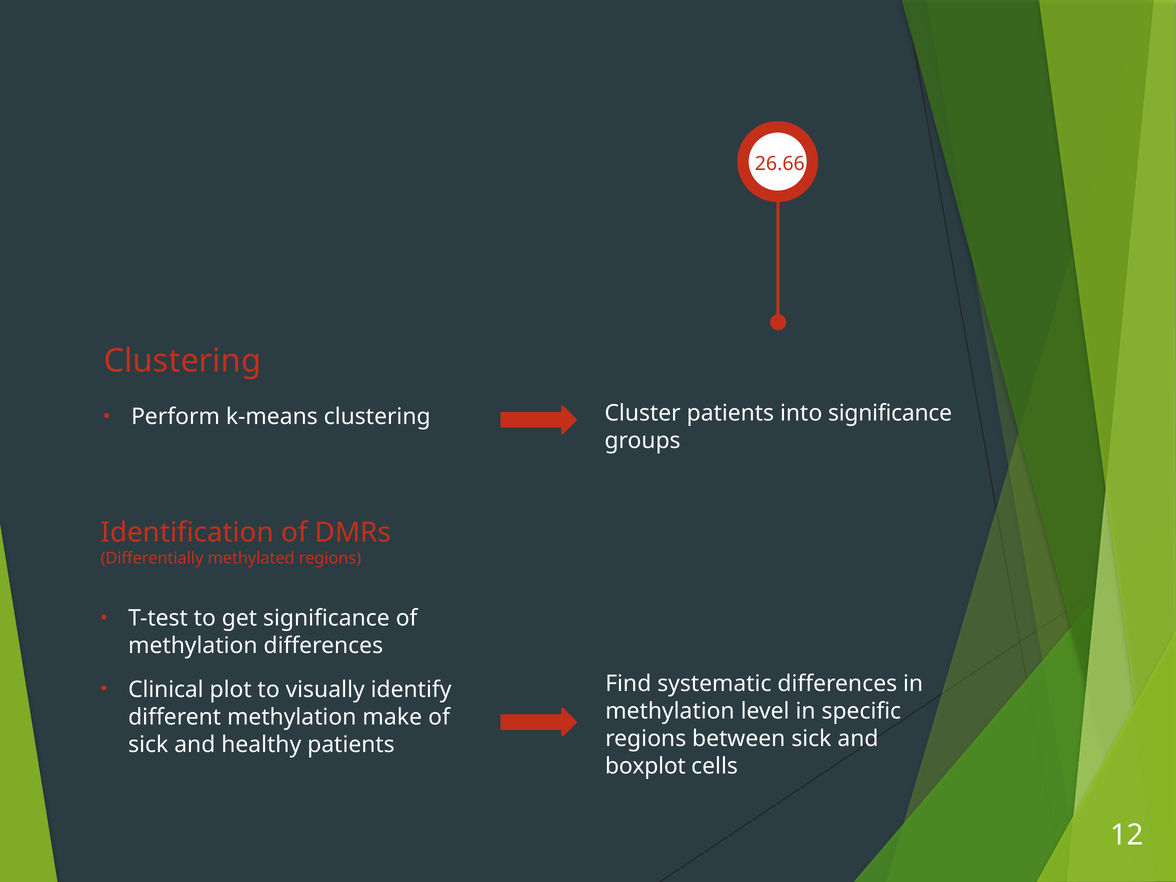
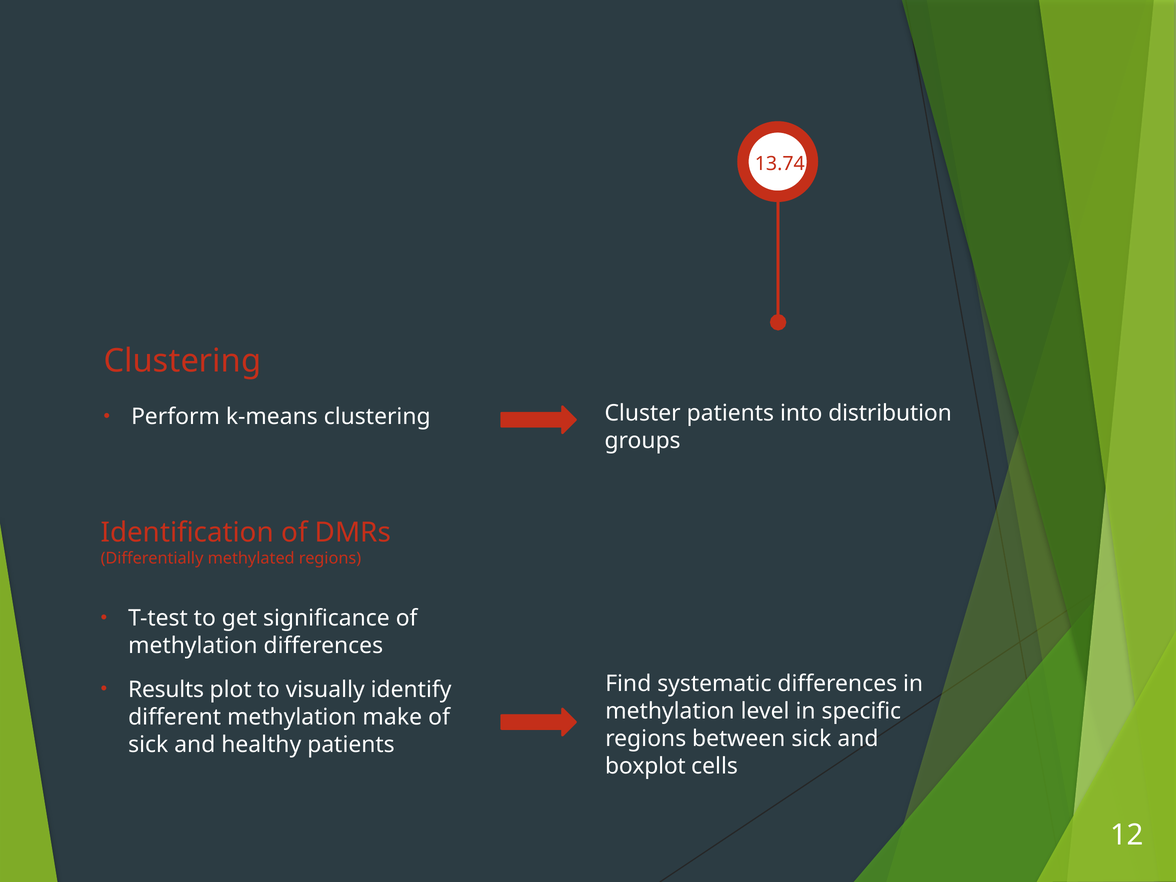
26.66: 26.66 -> 13.74 (780, 164)
into significance: significance -> distribution (890, 413)
Clinical: Clinical -> Results (166, 690)
